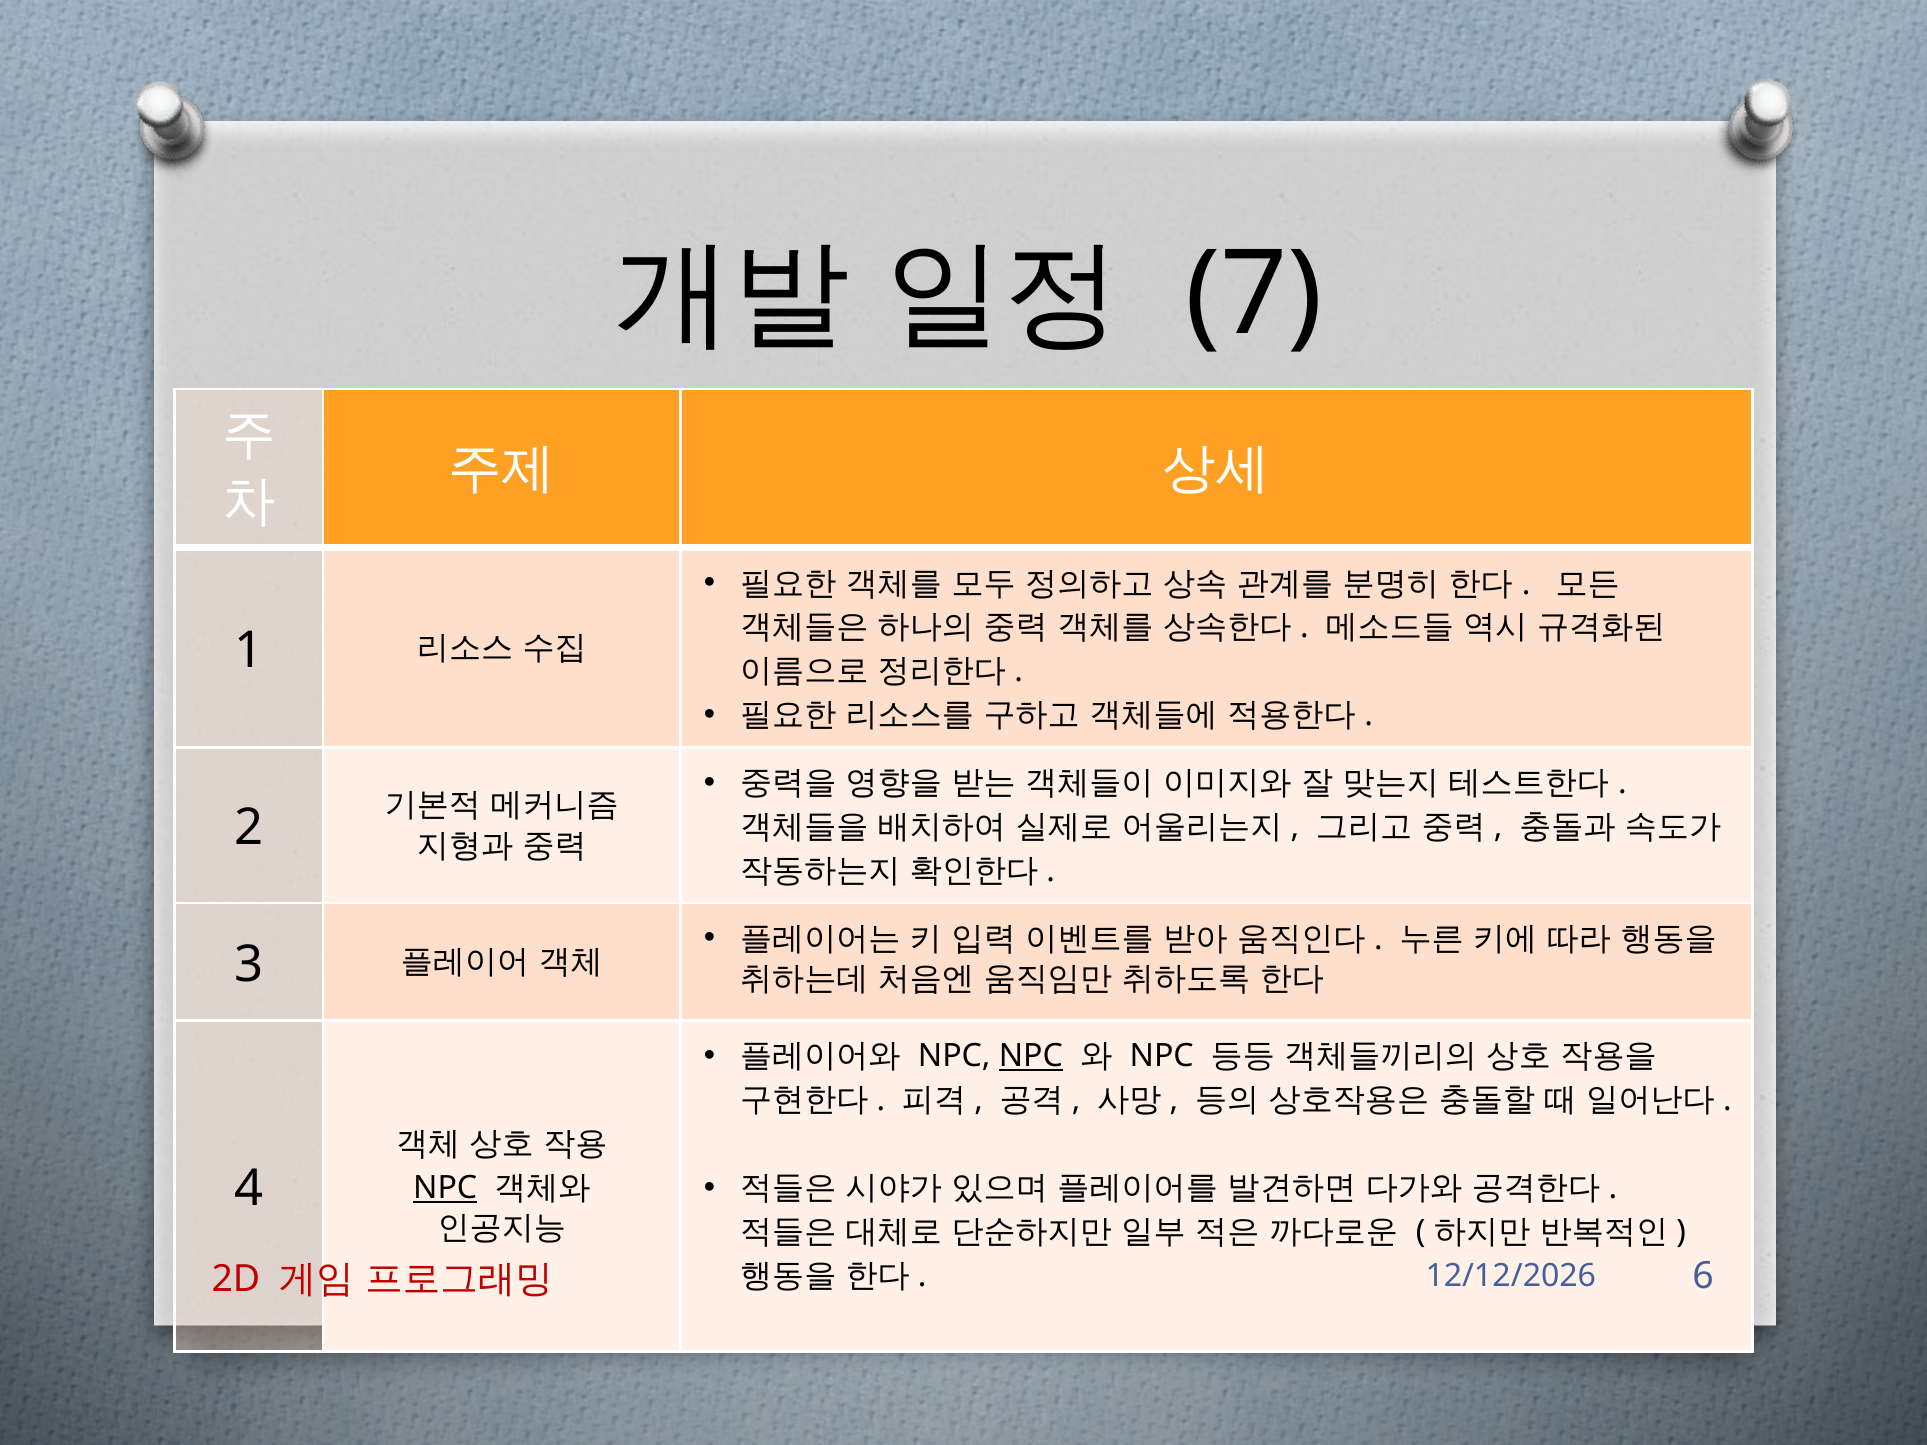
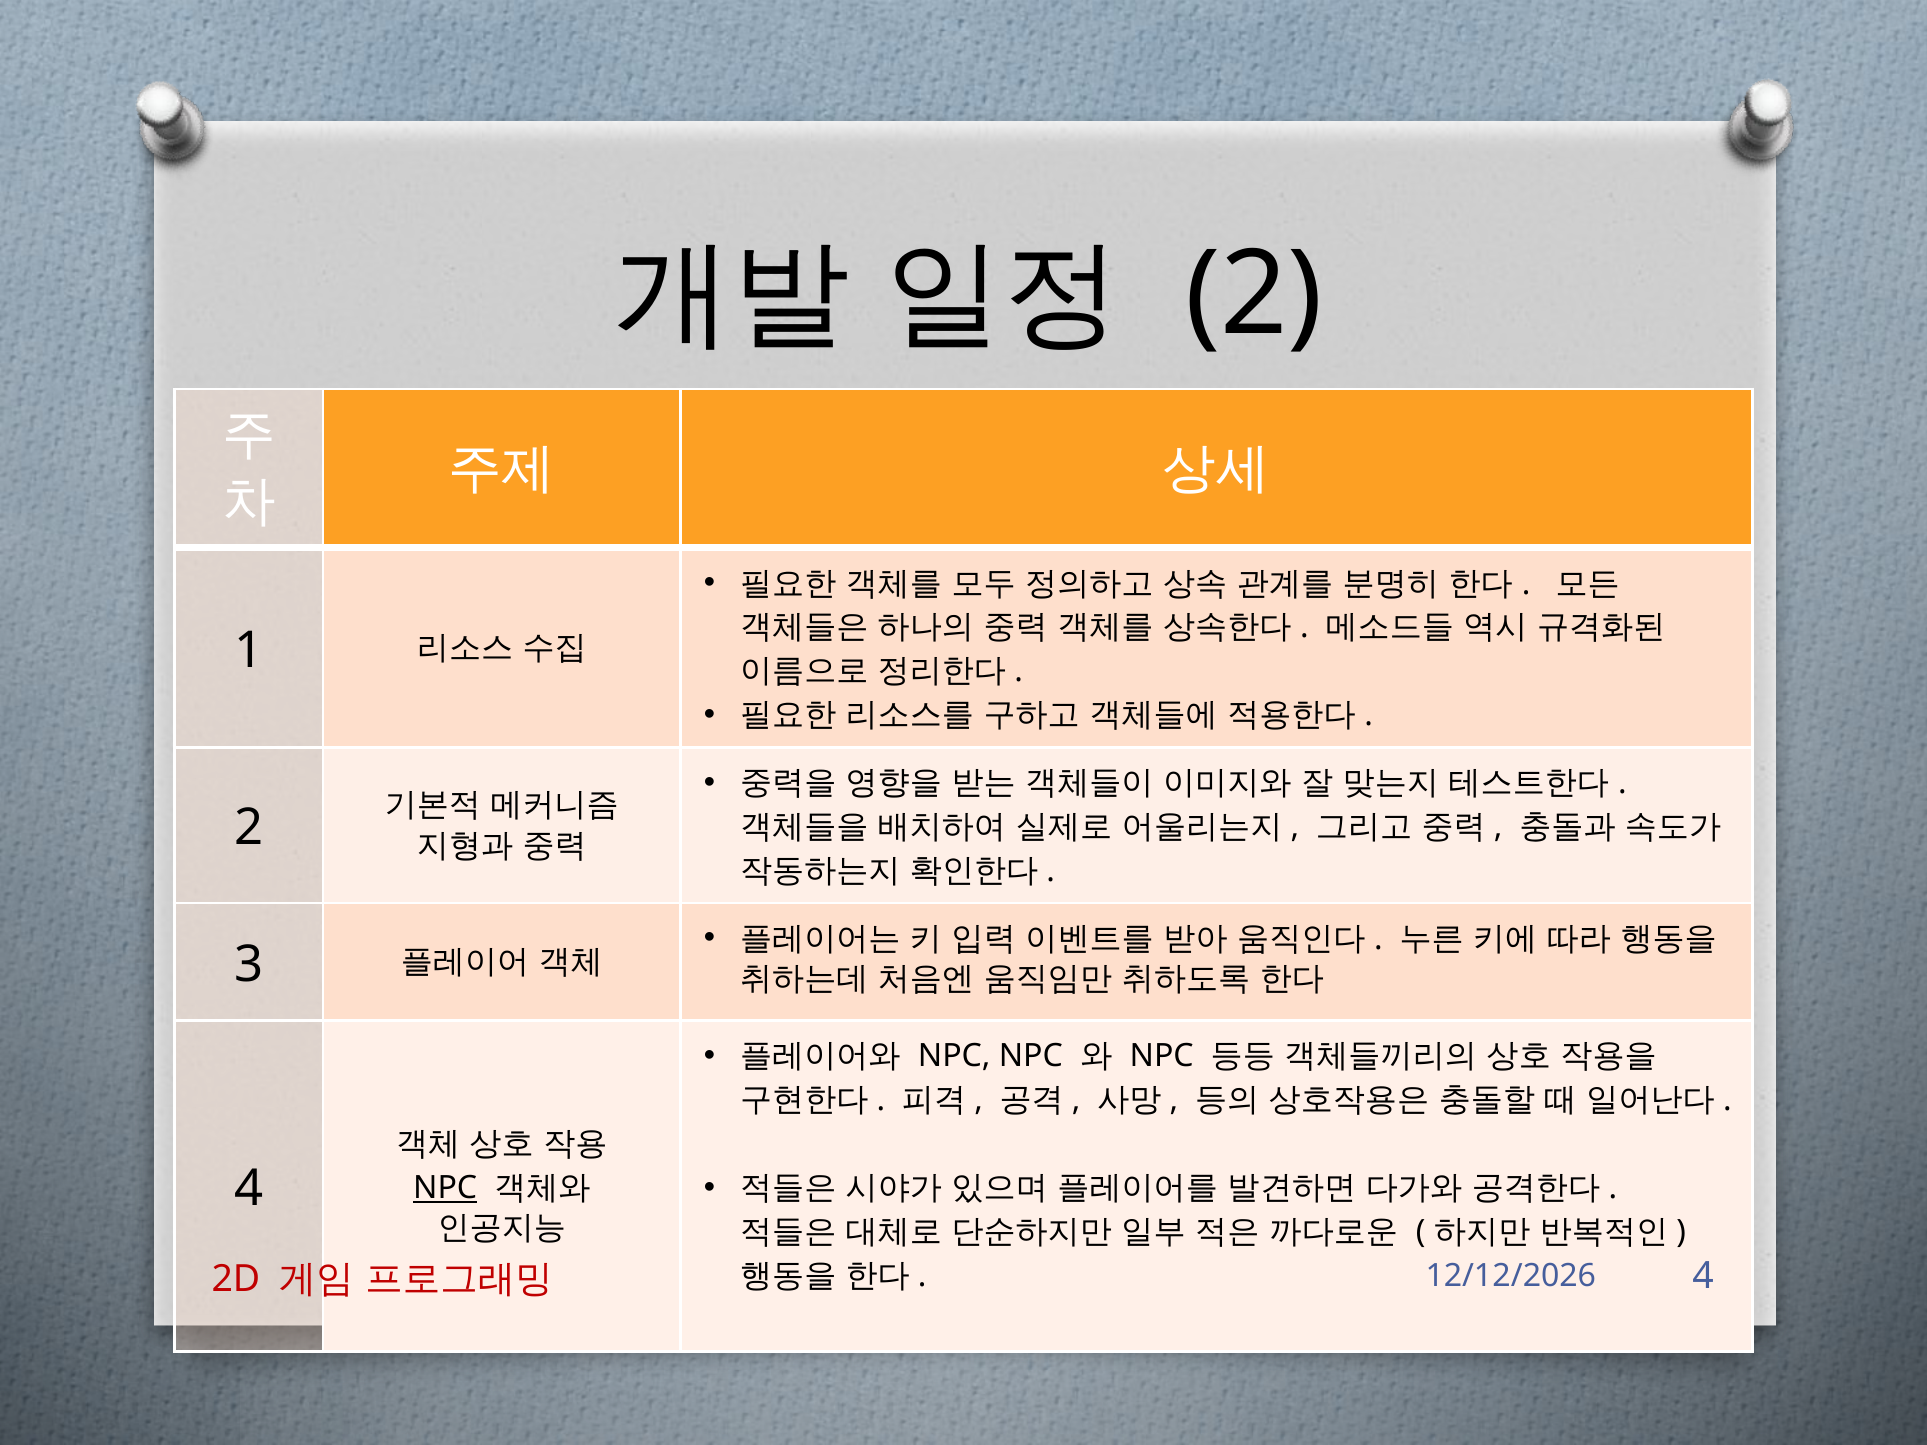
7: 7 -> 2 (1254, 295)
NPC underline: present -> none (1031, 1056)
6: 6 -> 4 (1703, 1277)
